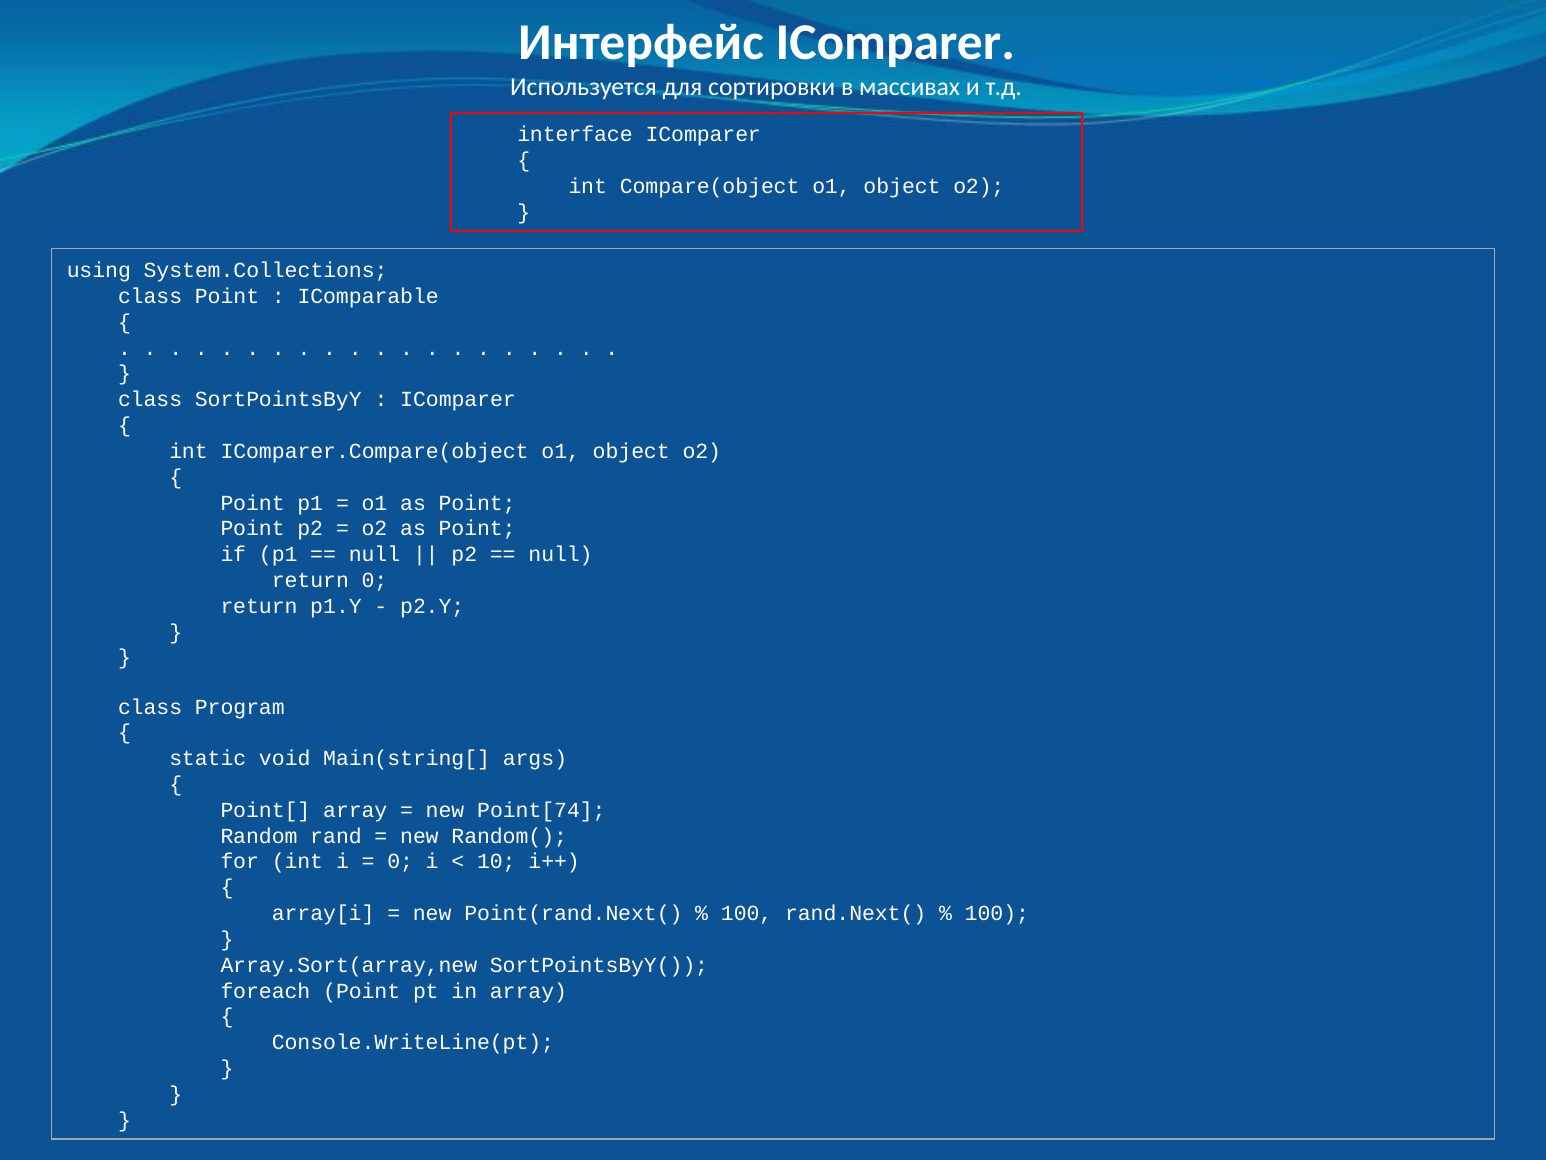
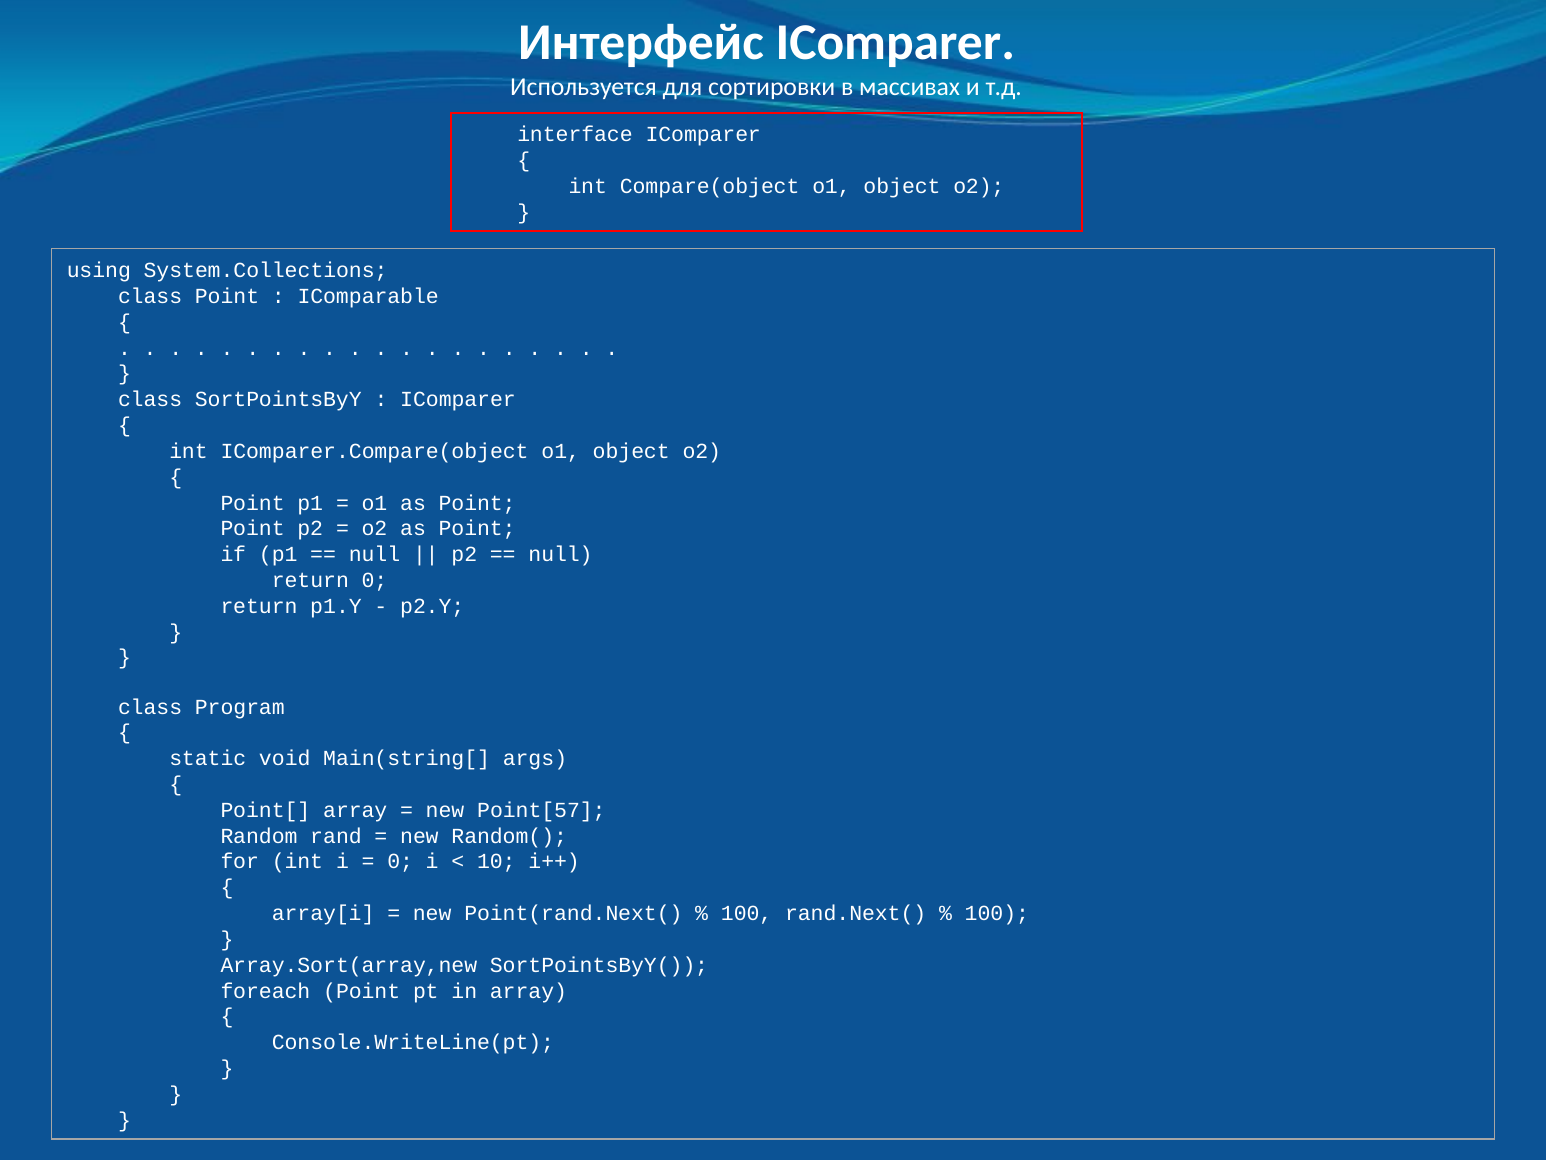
Point[74: Point[74 -> Point[57 (541, 810)
